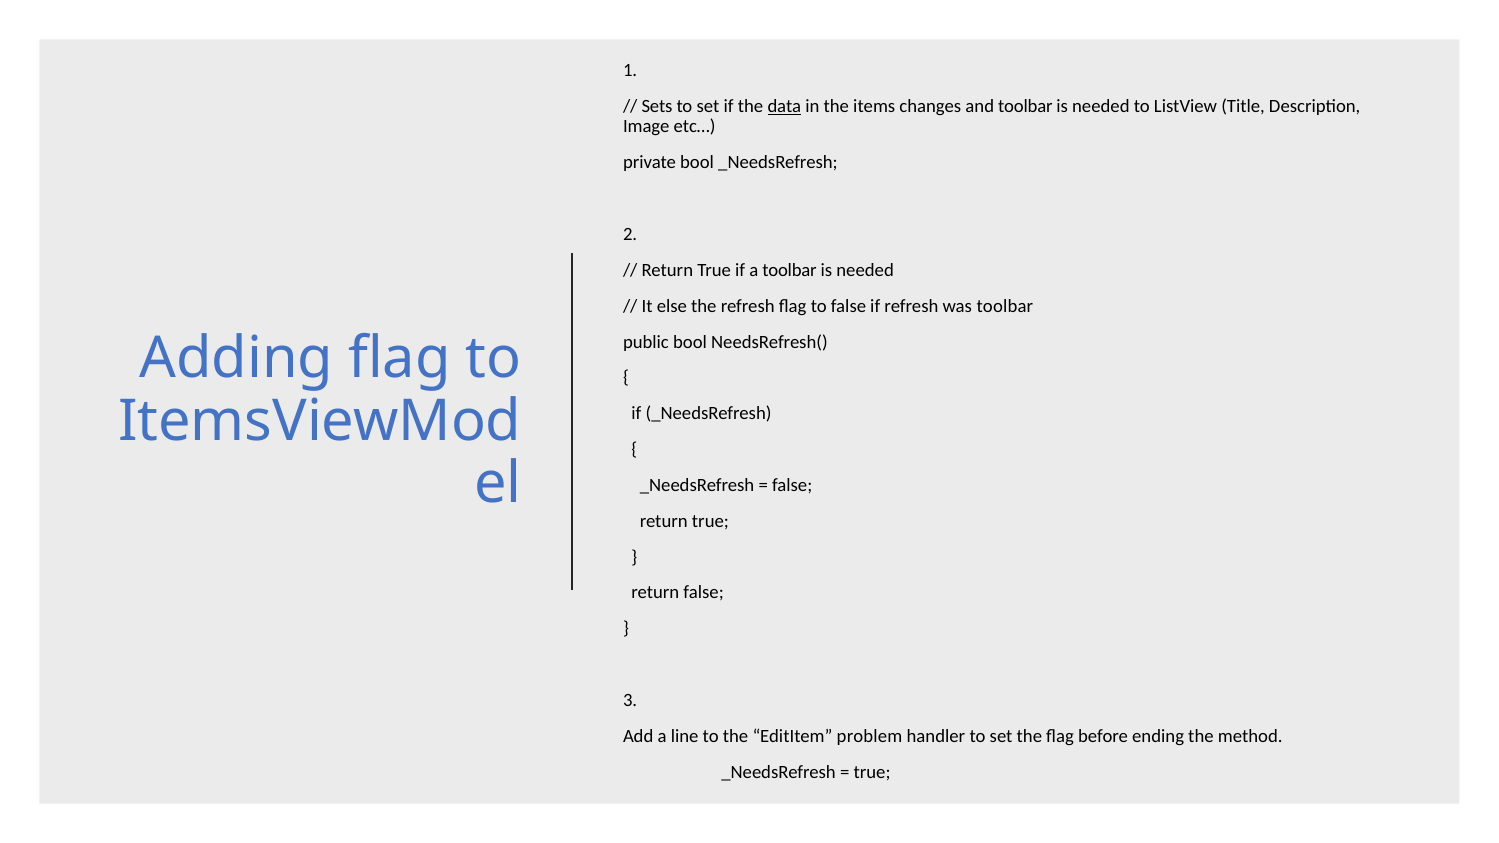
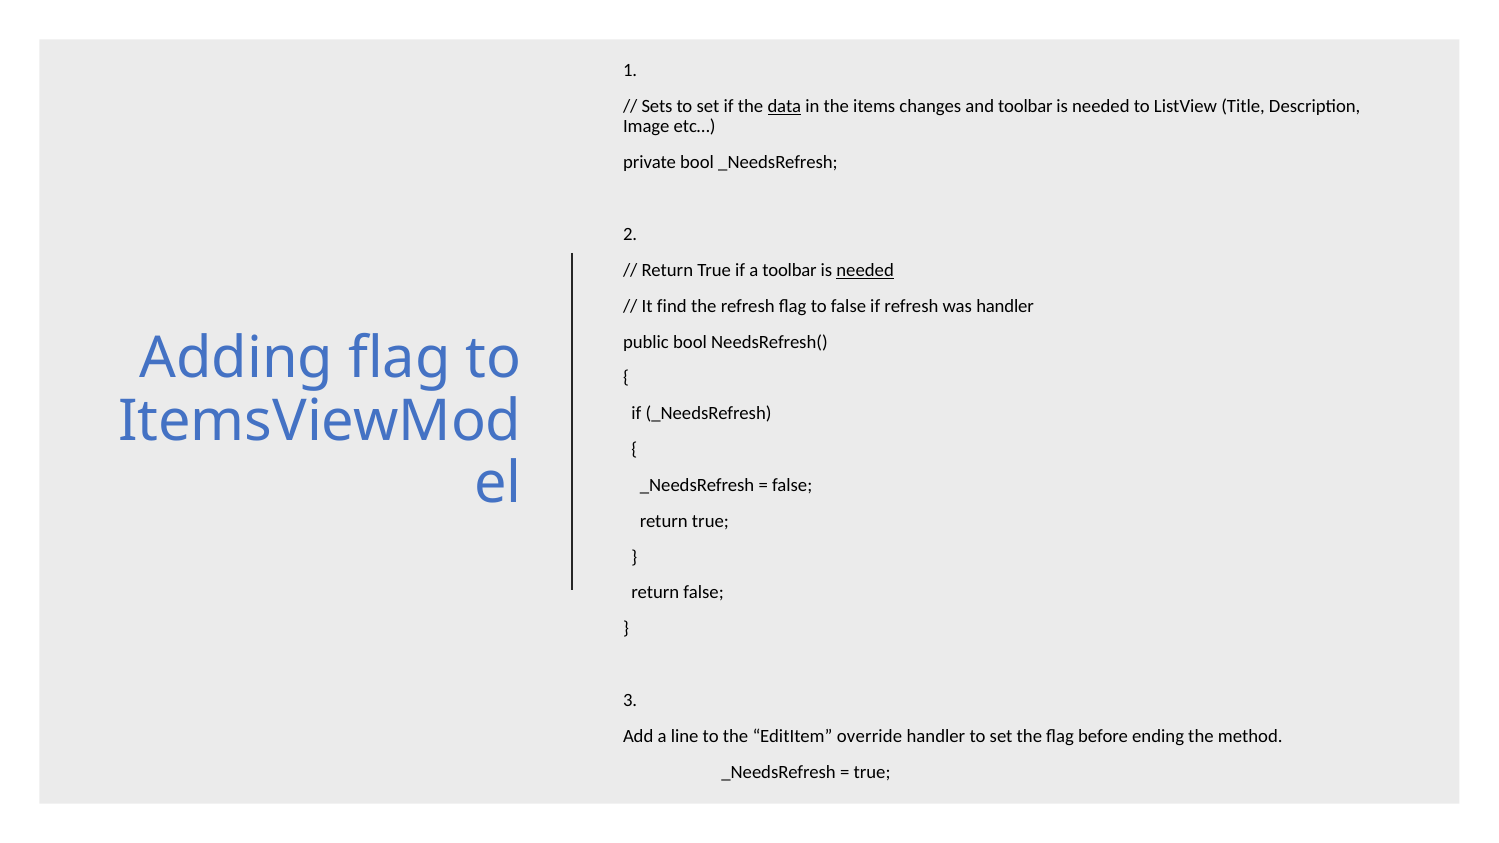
needed underline: none -> present (865, 270)
else: else -> find (672, 306)
was toolbar: toolbar -> handler (1005, 306)
problem: problem -> override (870, 736)
